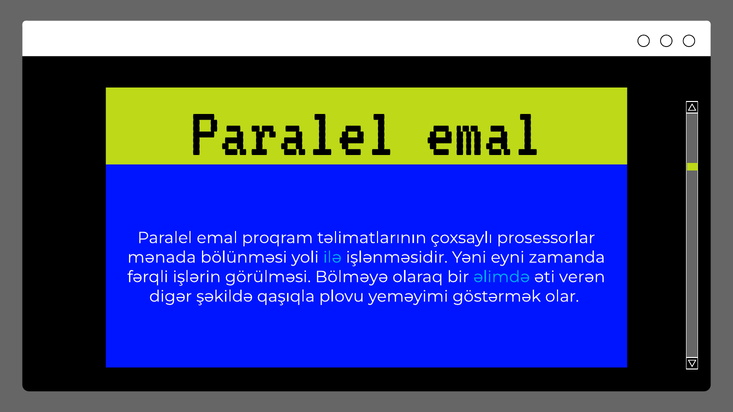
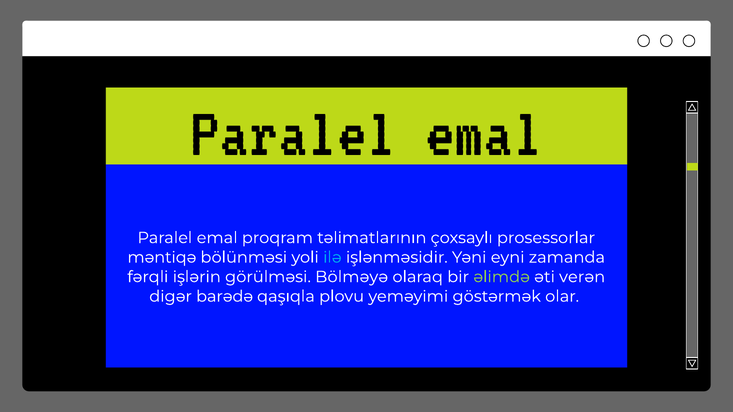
mənada: mənada -> məntiqə (162, 258)
əlimdə colour: light blue -> light green (502, 277)
şəkildə: şəkildə -> barədə (225, 297)
